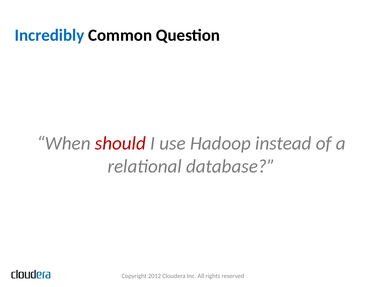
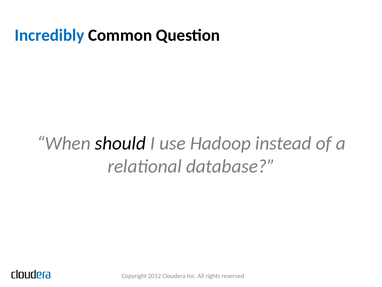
should colour: red -> black (120, 143)
